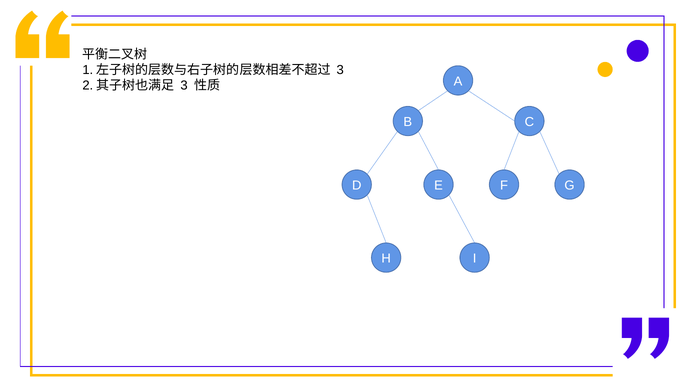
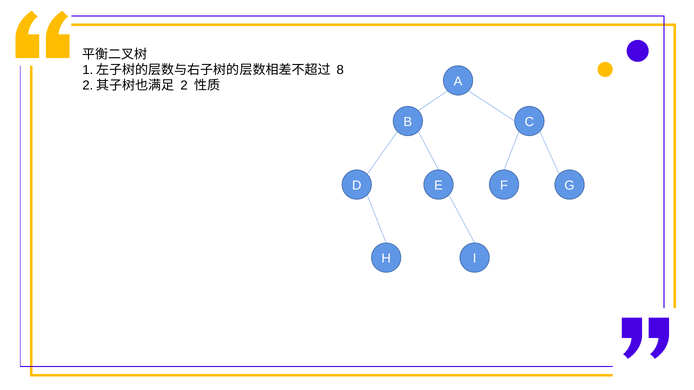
3: 3 -> 8 (340, 70)
3: 3 -> 2 (184, 86)
